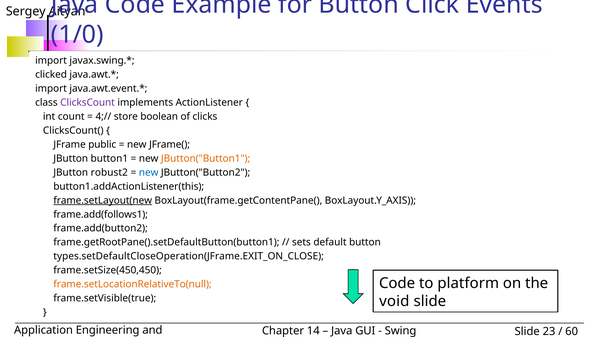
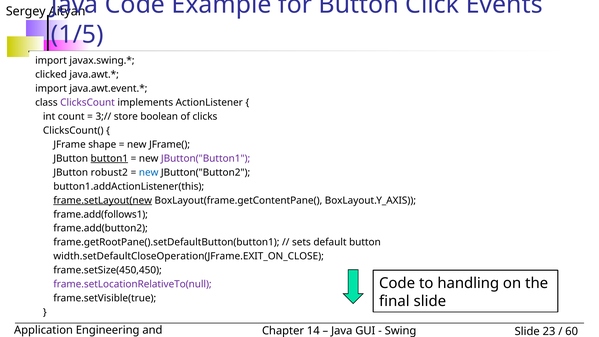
1/0: 1/0 -> 1/5 (77, 35)
4;//: 4;// -> 3;// (103, 116)
public: public -> shape (102, 144)
button1 underline: none -> present (109, 158)
JButton("Button1 colour: orange -> purple (206, 158)
types.setDefaultCloseOperation(JFrame.EXIT_ON_CLOSE: types.setDefaultCloseOperation(JFrame.EXIT_ON_CLOSE -> width.setDefaultCloseOperation(JFrame.EXIT_ON_CLOSE (189, 256)
platform: platform -> handling (468, 283)
frame.setLocationRelativeTo(null colour: orange -> purple (133, 284)
void: void -> final (394, 301)
